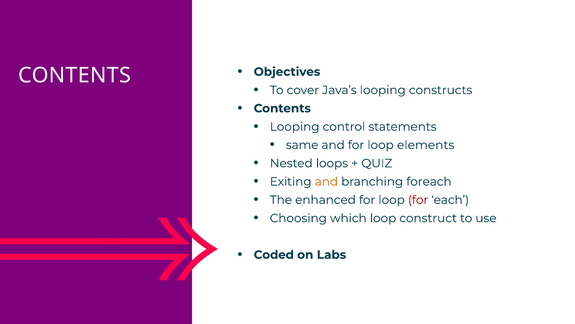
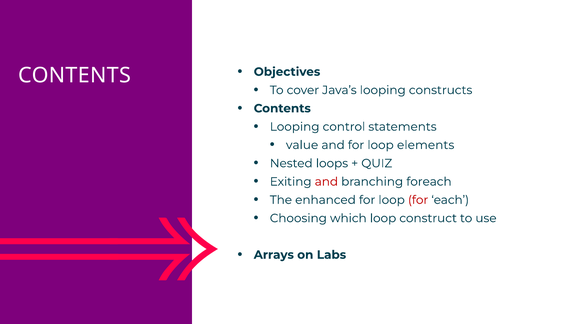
same: same -> value (302, 145)
and colour: orange -> red (326, 181)
Coded: Coded -> Arrays (274, 254)
